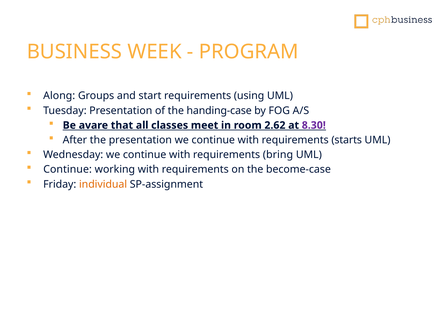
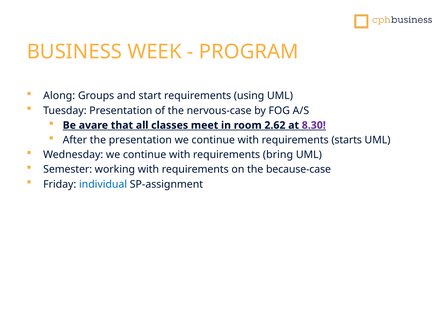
handing-case: handing-case -> nervous-case (219, 110)
Continue: Continue -> Semester (68, 169)
become-case: become-case -> because-case (298, 169)
individual colour: orange -> blue (103, 184)
